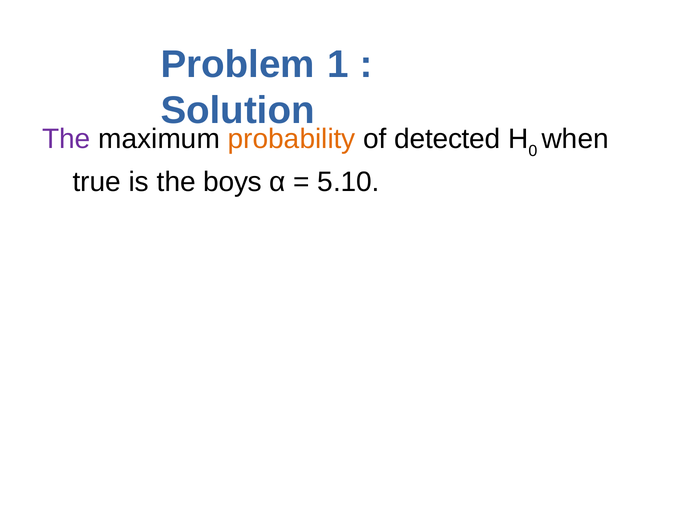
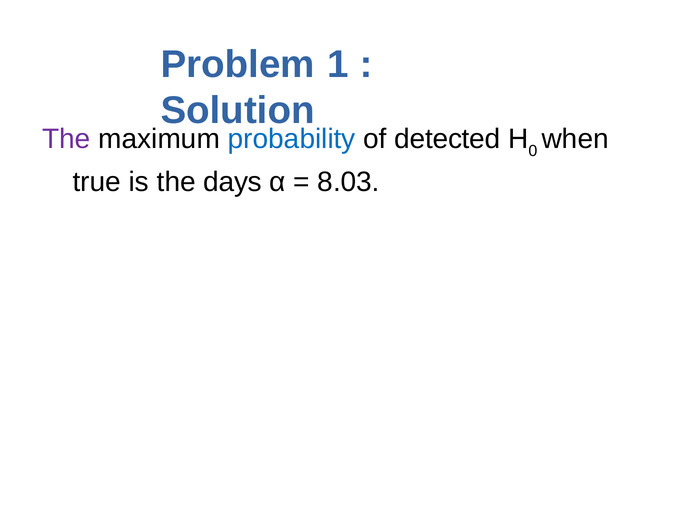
probability colour: orange -> blue (292, 139)
boys: boys -> days (233, 182)
5.10: 5.10 -> 8.03 (349, 182)
